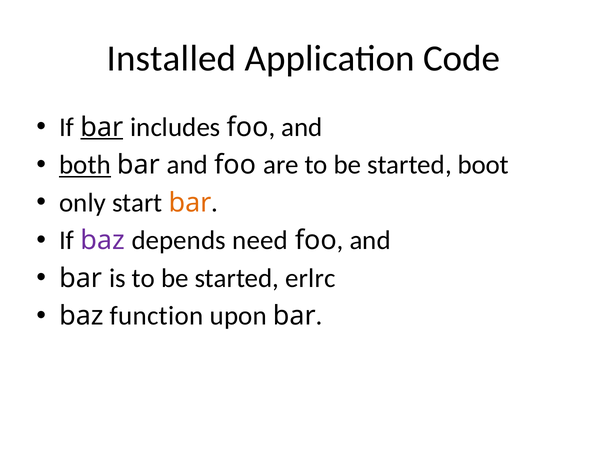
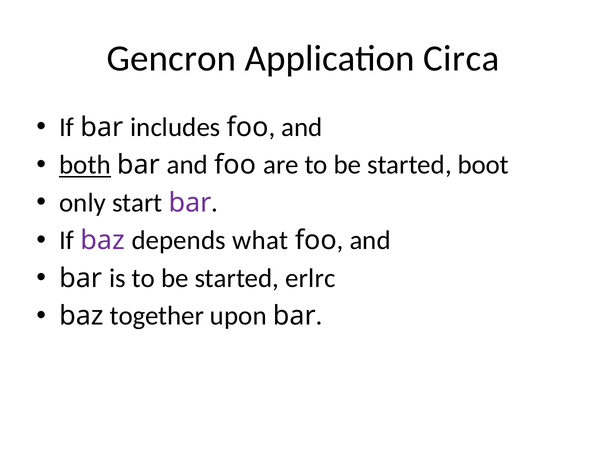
Installed: Installed -> Gencron (171, 59)
Code: Code -> Circa (461, 59)
bar underline: present -> none (102, 127)
bar colour: orange -> purple (190, 203)
need: need -> what (260, 241)
function: function -> together (157, 316)
